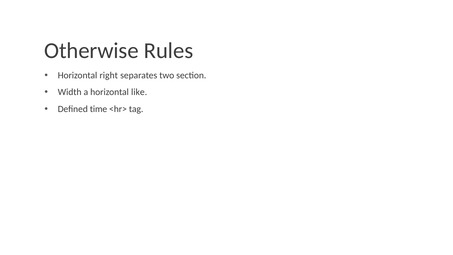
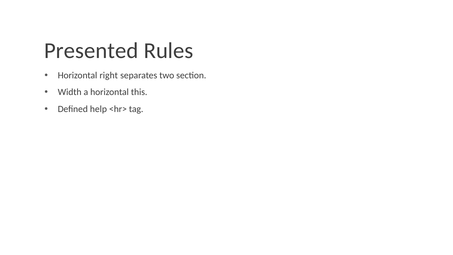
Otherwise: Otherwise -> Presented (91, 51)
like: like -> this (139, 92)
time: time -> help (98, 109)
